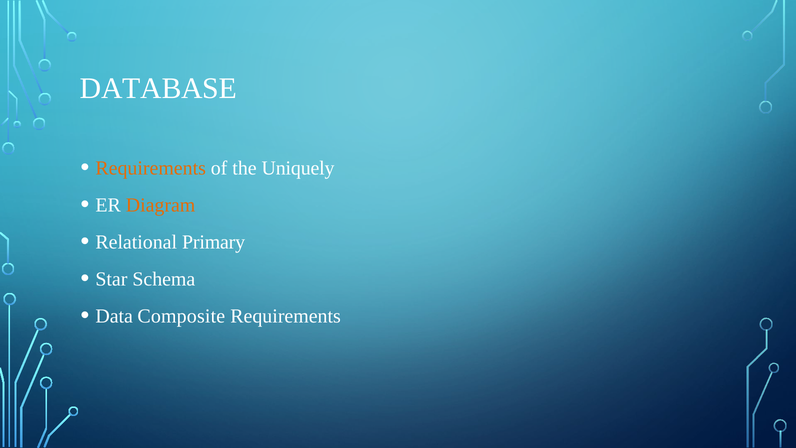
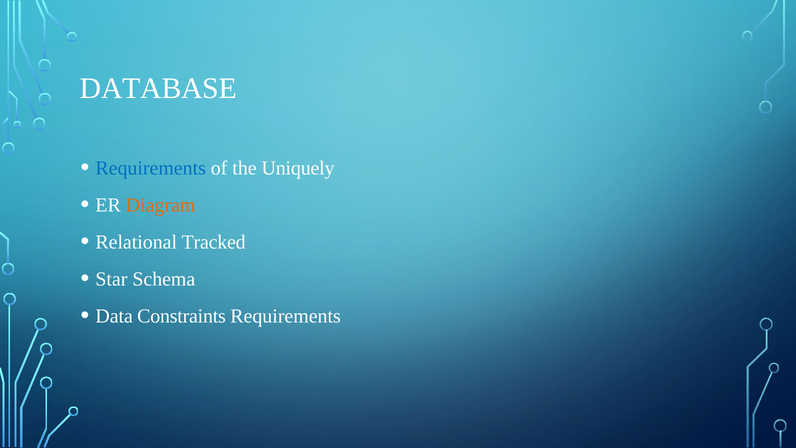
Requirements colour: orange -> blue (151, 168)
Primary: Primary -> Tracked (214, 242)
Composite: Composite -> Constraints (182, 316)
